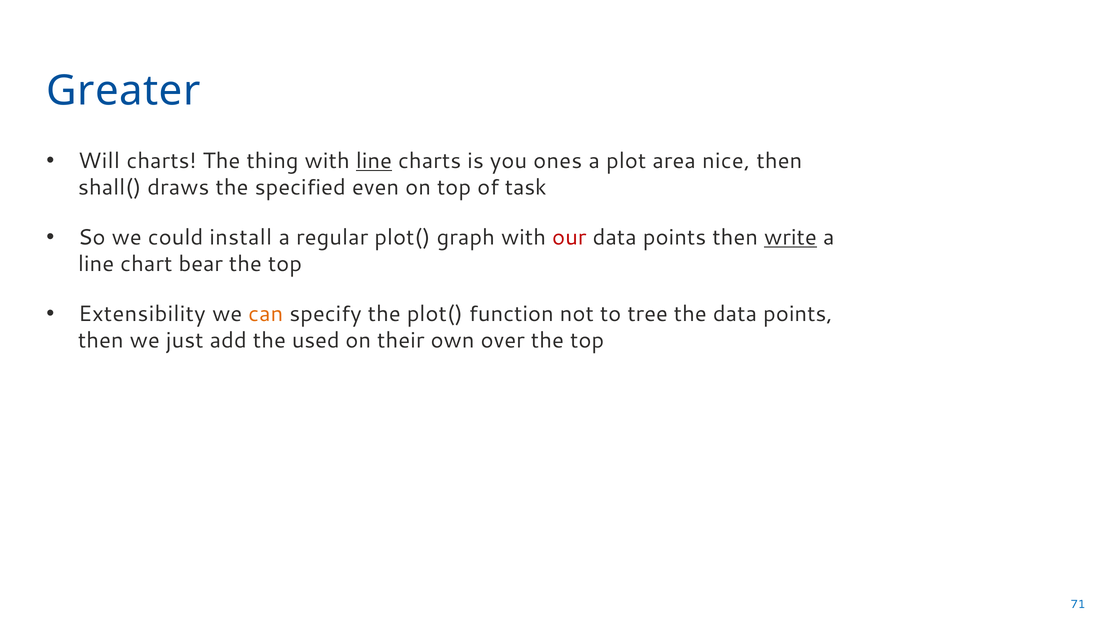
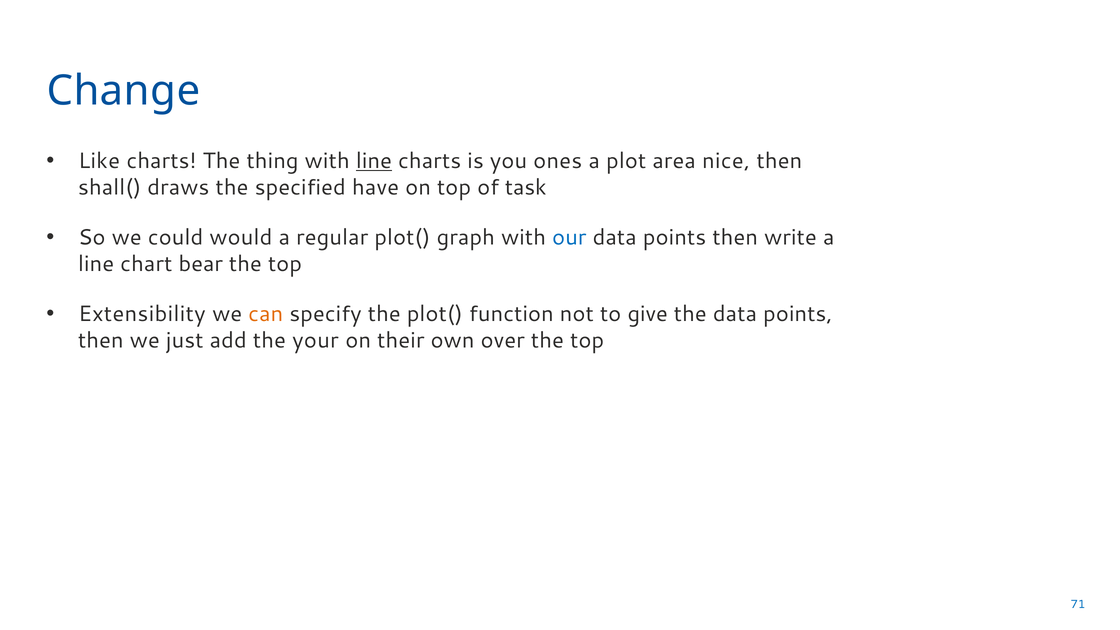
Greater: Greater -> Change (123, 91)
Will: Will -> Like (99, 161)
even: even -> have (376, 188)
install: install -> would (241, 237)
our colour: red -> blue (569, 237)
write underline: present -> none (790, 237)
tree: tree -> give (648, 314)
used: used -> your (315, 341)
